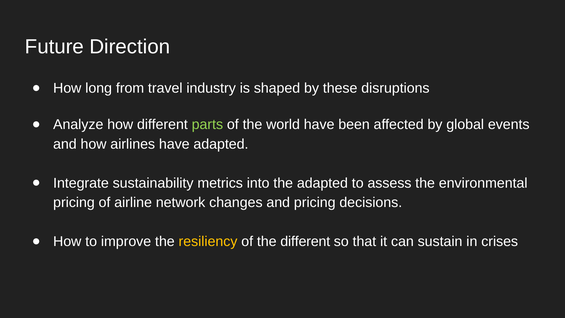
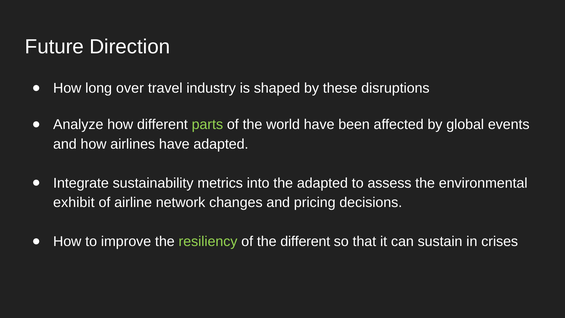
from: from -> over (130, 88)
pricing: pricing -> exhibit (74, 202)
resiliency colour: yellow -> light green (208, 241)
